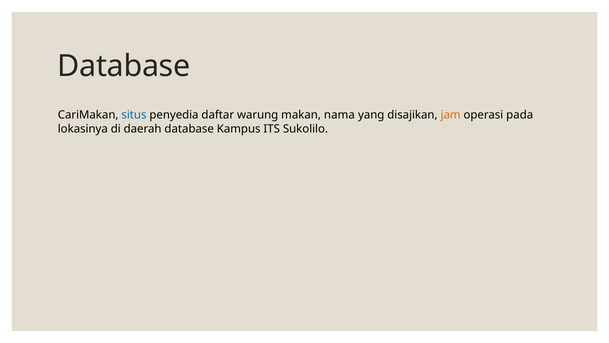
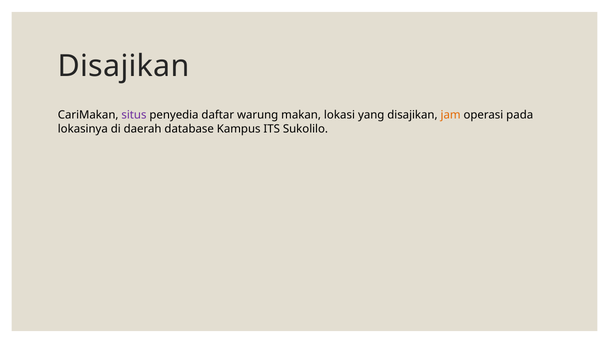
Database: Database -> Disajikan (124, 66)
situs colour: blue -> purple (134, 115)
nama: nama -> lokasi (339, 115)
